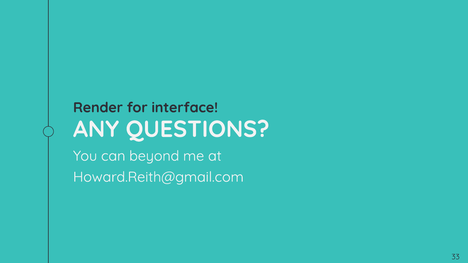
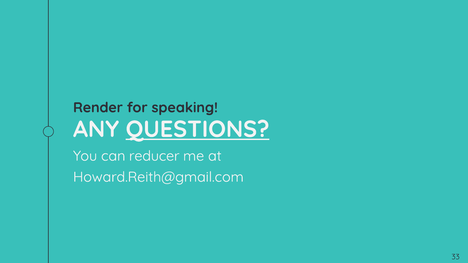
interface: interface -> speaking (185, 108)
QUESTIONS underline: none -> present (198, 129)
beyond: beyond -> reducer (154, 156)
